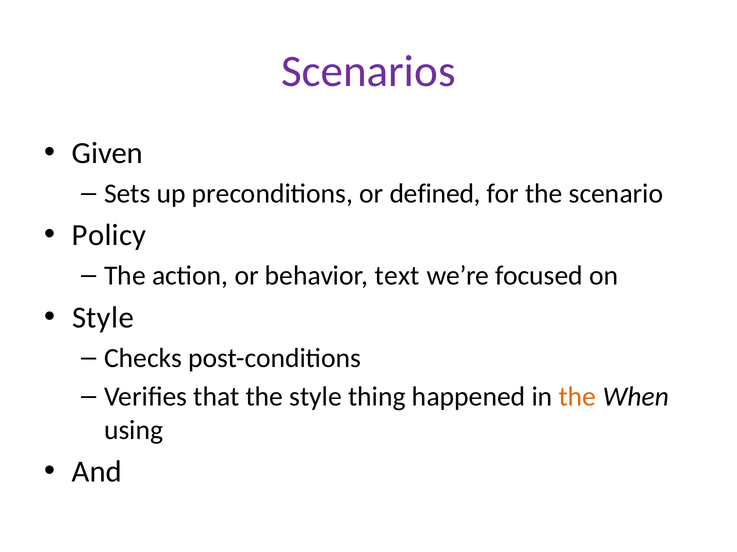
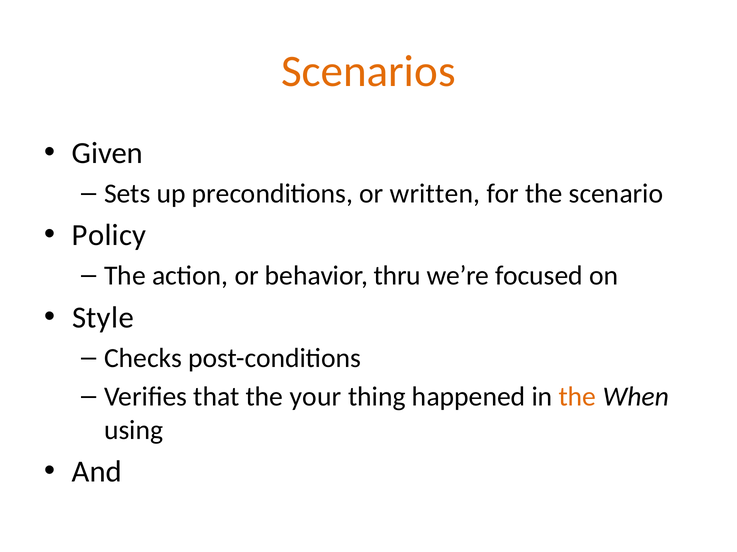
Scenarios colour: purple -> orange (368, 71)
defined: defined -> written (435, 194)
text: text -> thru (397, 276)
the style: style -> your (316, 397)
